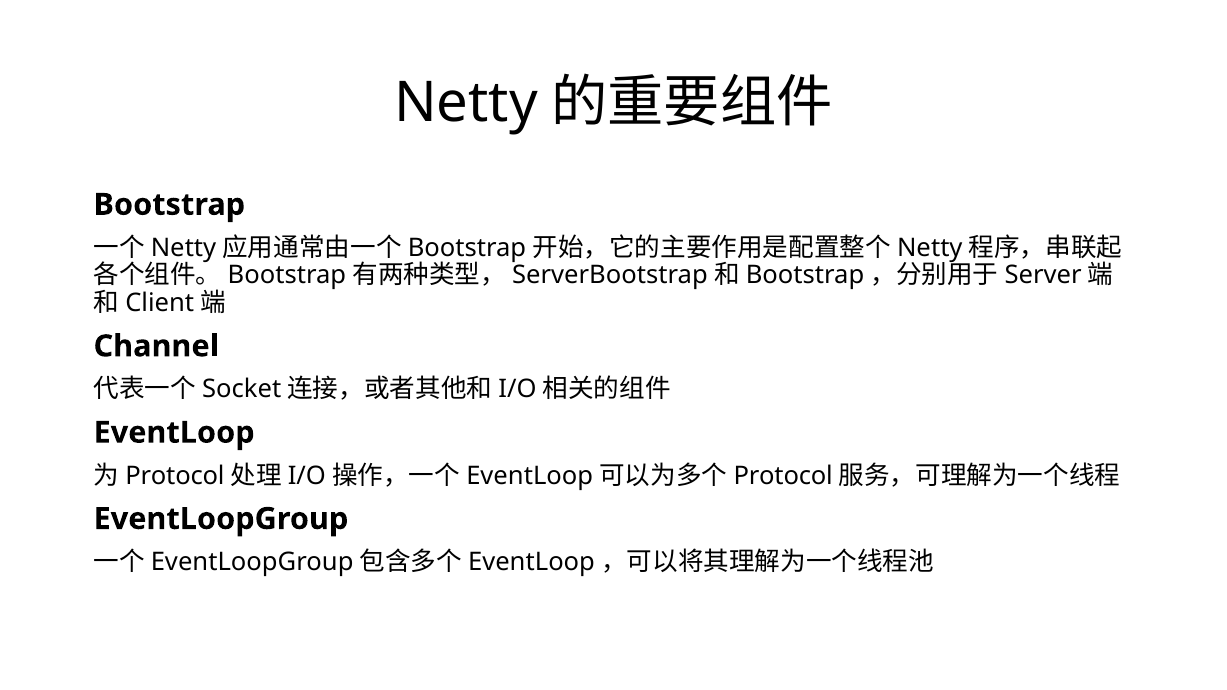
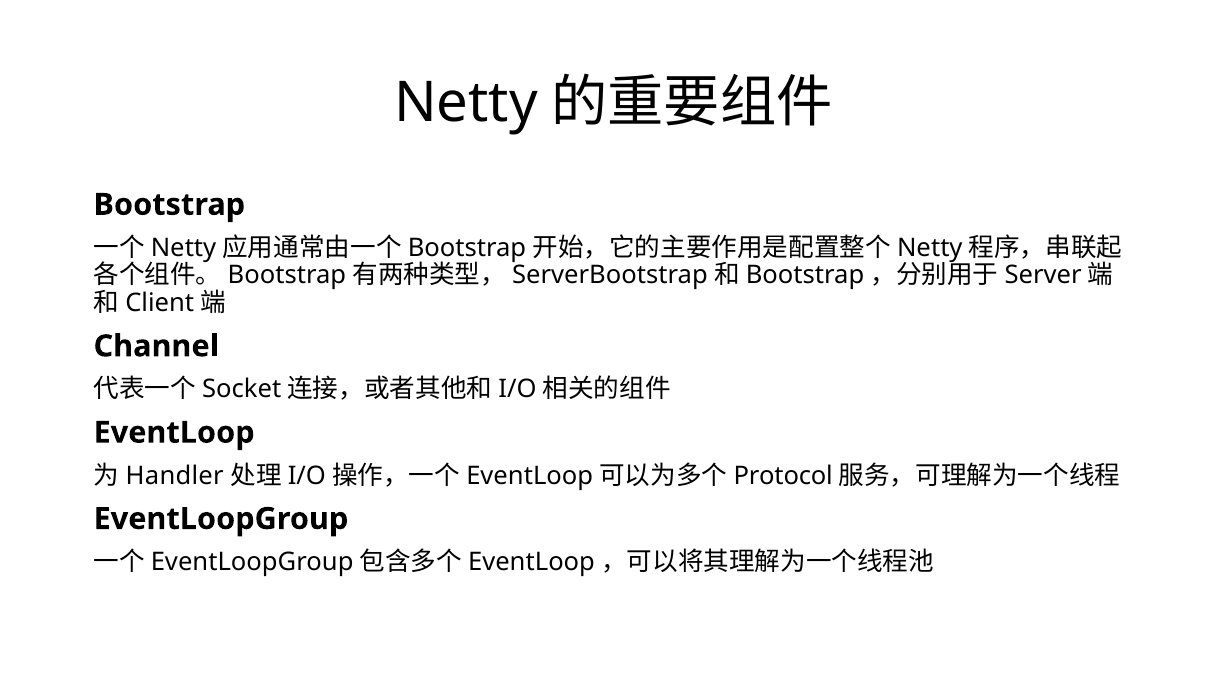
Protocol: Protocol -> Handler (175, 476)
